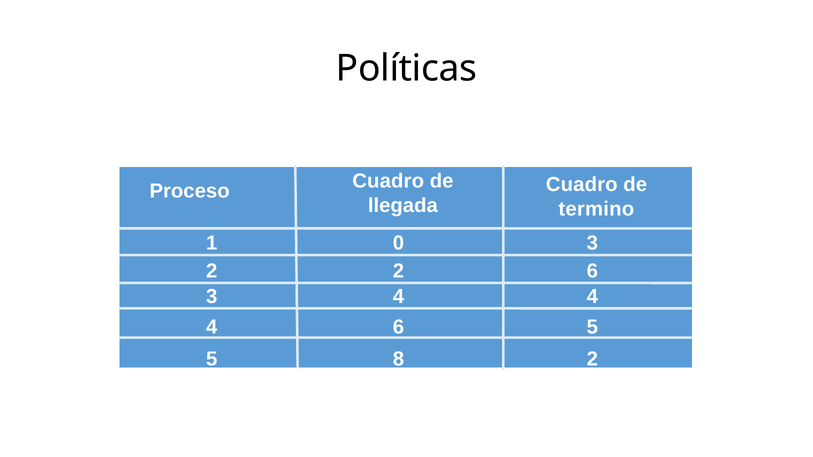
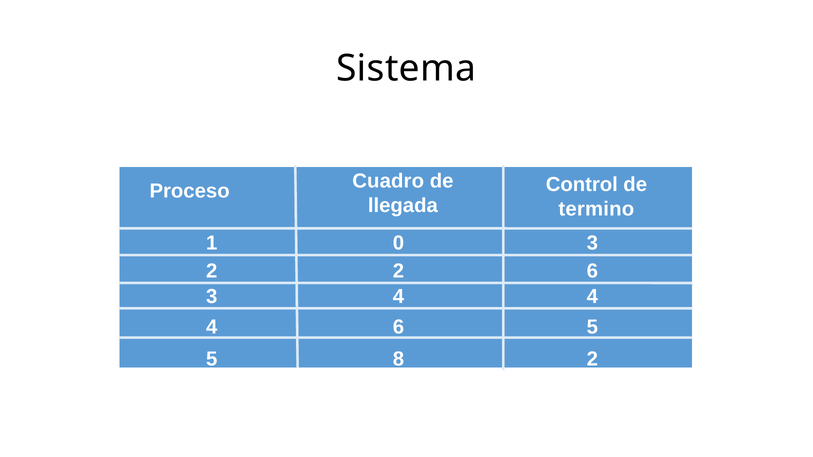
Políticas: Políticas -> Sistema (406, 68)
Cuadro: Cuadro -> Control (582, 185)
